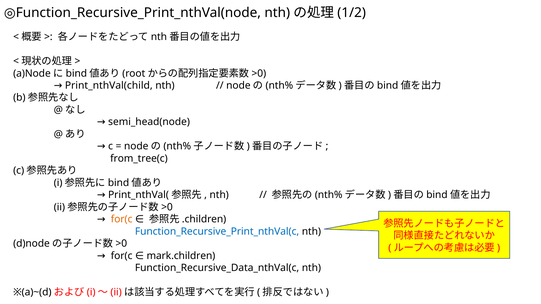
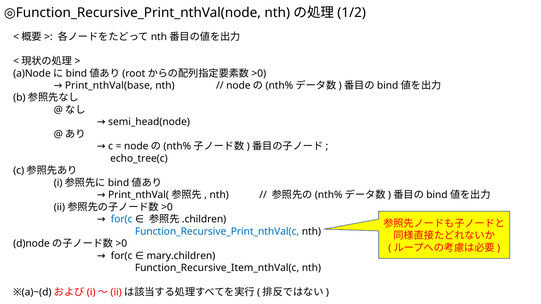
Print_nthVal(child: Print_nthVal(child -> Print_nthVal(base (109, 86)
from_tree(c: from_tree(c -> echo_tree(c (139, 159)
for(c colour: orange -> blue (122, 219)
mark.children: mark.children -> mary.children (181, 256)
Function_Recursive_Data_nthVal(c: Function_Recursive_Data_nthVal(c -> Function_Recursive_Item_nthVal(c (217, 268)
